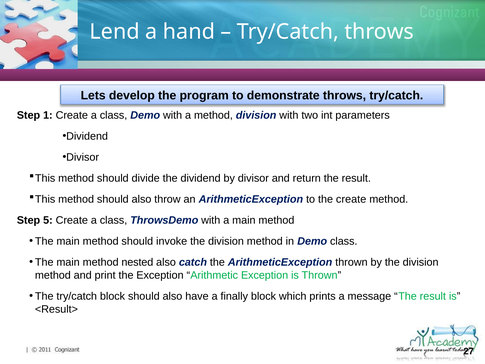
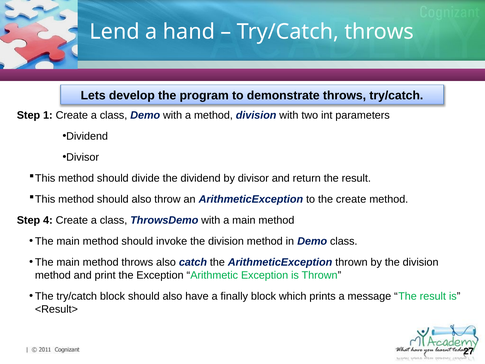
5: 5 -> 4 (48, 220)
method nested: nested -> throws (137, 262)
